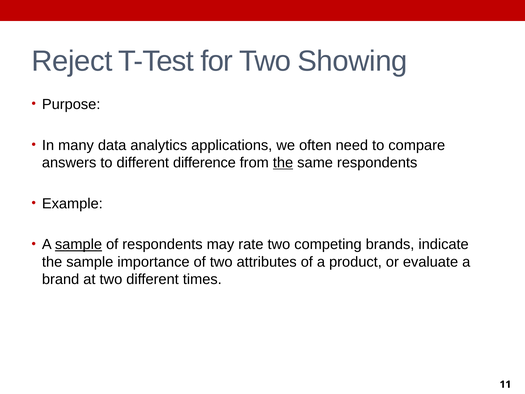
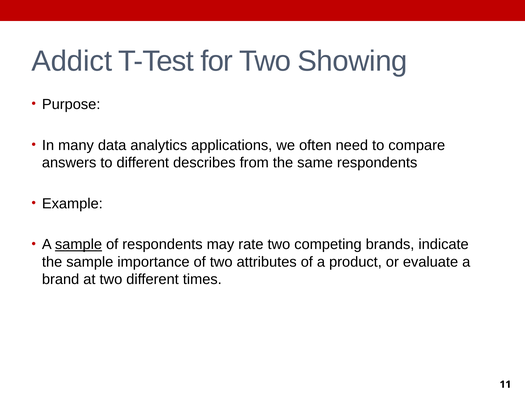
Reject: Reject -> Addict (72, 61)
difference: difference -> describes (204, 163)
the underline: present -> none (283, 163)
